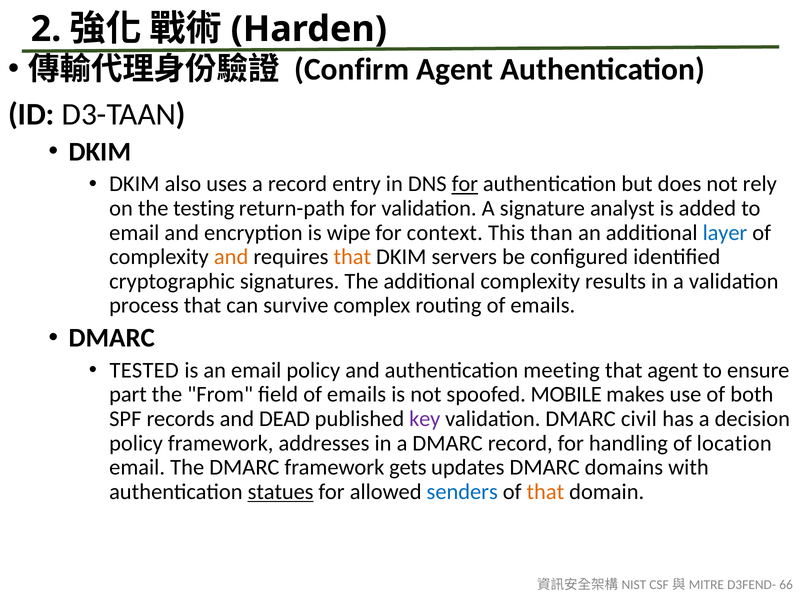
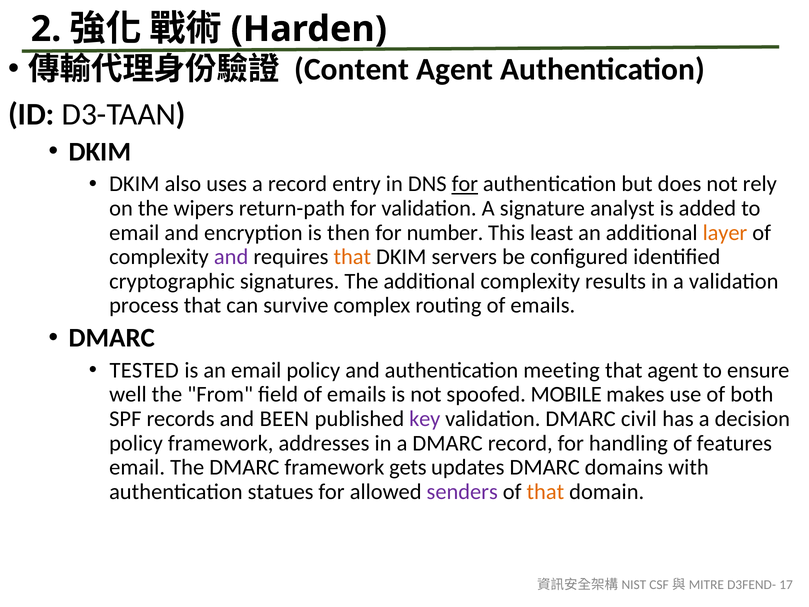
Confirm: Confirm -> Content (352, 69)
testing: testing -> wipers (204, 208)
wipe: wipe -> then (349, 233)
context: context -> number (445, 233)
than: than -> least (552, 233)
layer colour: blue -> orange (725, 233)
and colour: orange -> purple (231, 257)
part: part -> well (128, 394)
DEAD: DEAD -> BEEN (284, 419)
location: location -> features (734, 443)
statues underline: present -> none (281, 492)
senders colour: blue -> purple (462, 492)
66: 66 -> 17 (786, 584)
